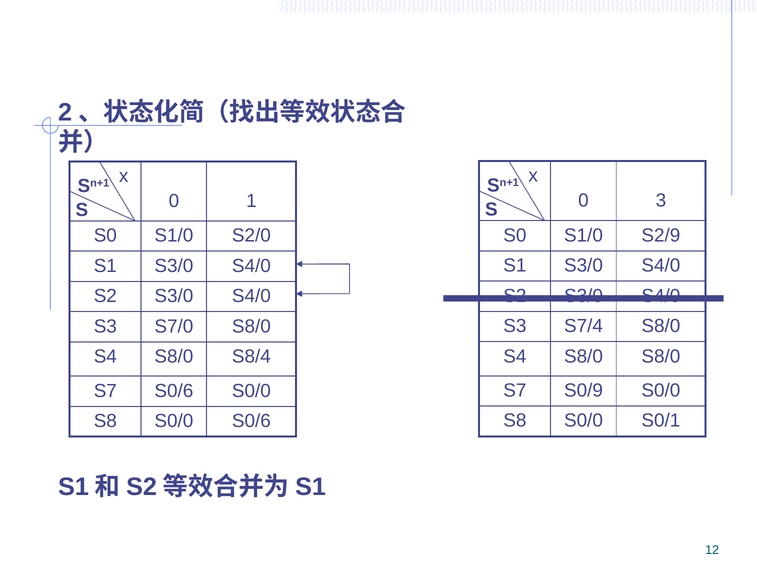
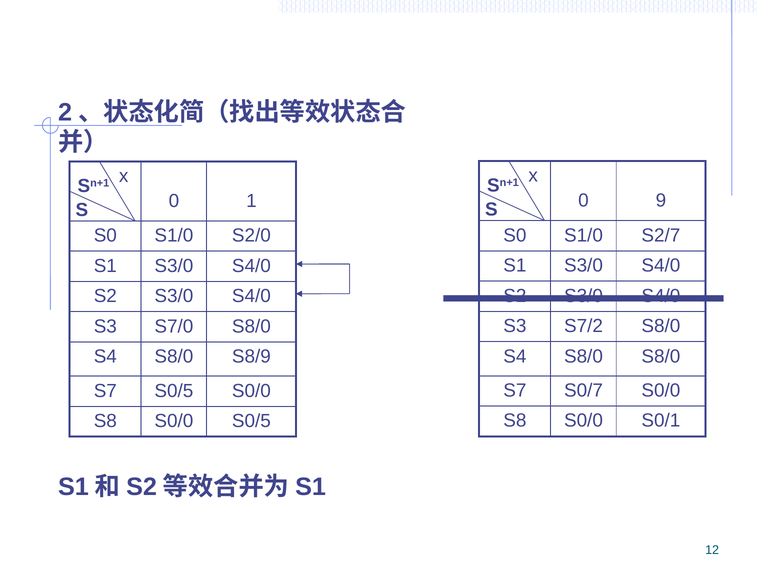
3: 3 -> 9 (661, 201)
S2/9: S2/9 -> S2/7 (661, 235)
S7/4: S7/4 -> S7/2 (583, 326)
S8/4: S8/4 -> S8/9 (251, 356)
S0/9: S0/9 -> S0/7 (583, 390)
S7 S0/6: S0/6 -> S0/5 (174, 391)
S0/0 S0/6: S0/6 -> S0/5 (251, 421)
